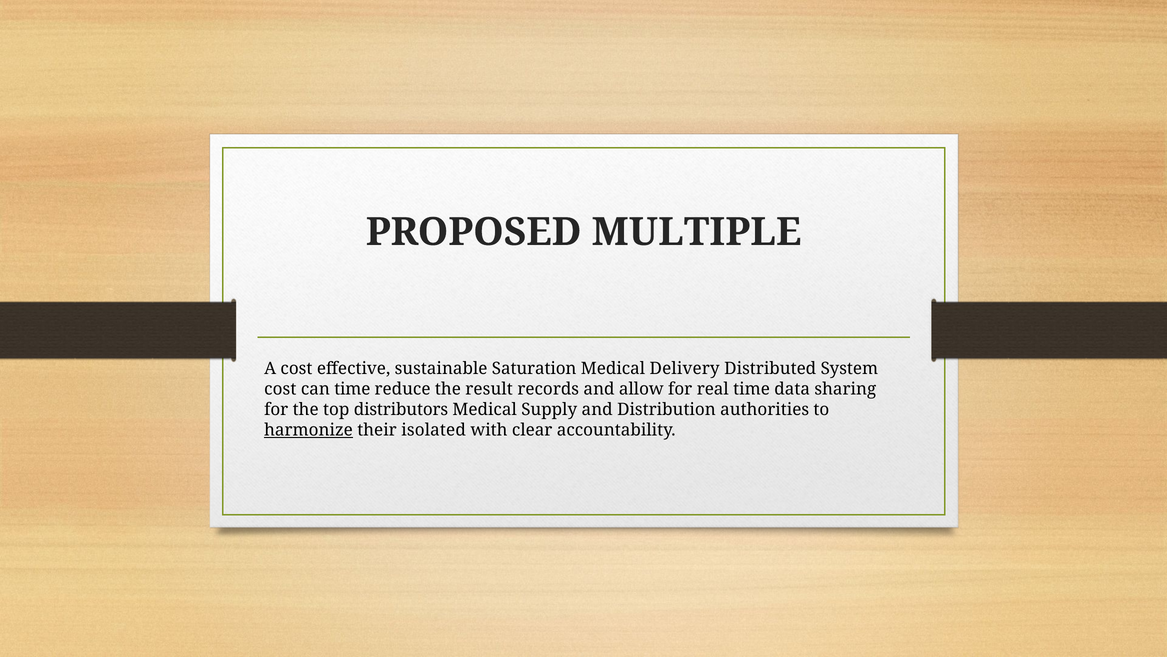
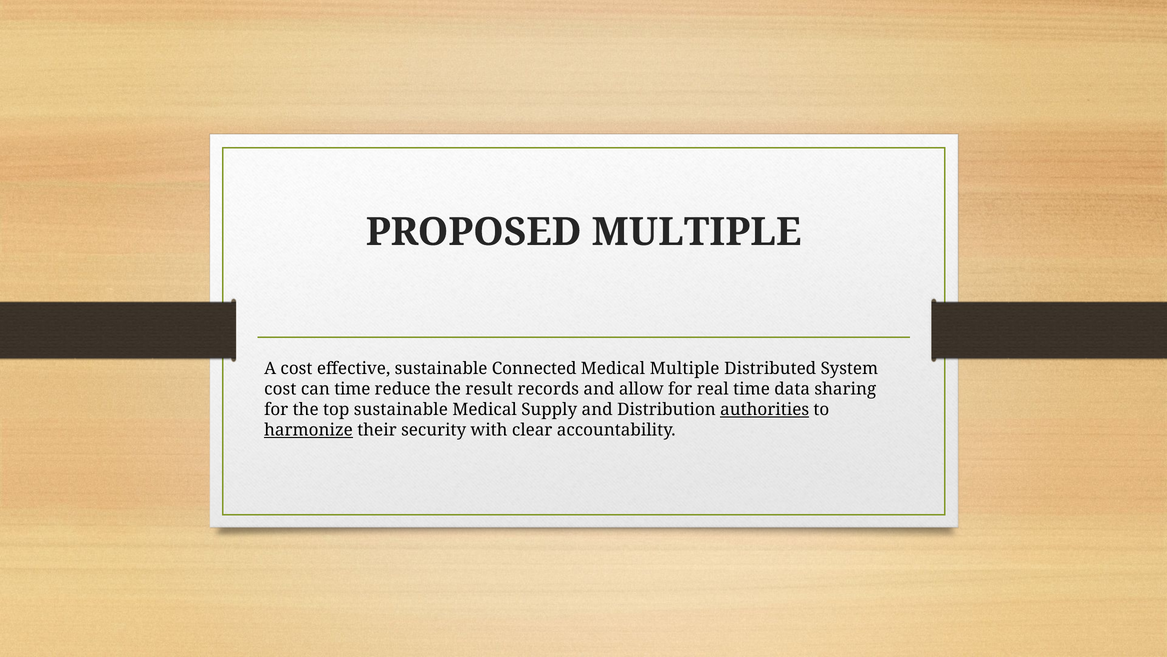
Saturation: Saturation -> Connected (534, 368)
Medical Delivery: Delivery -> Multiple (685, 368)
top distributors: distributors -> sustainable (401, 409)
authorities underline: none -> present (765, 409)
isolated: isolated -> security (434, 430)
